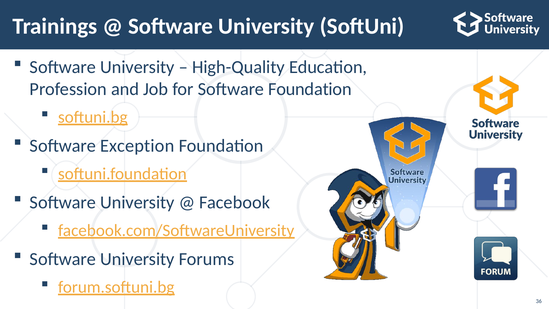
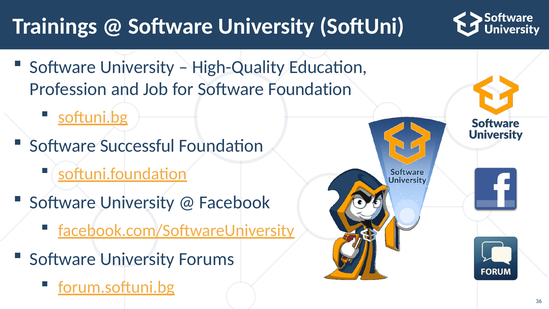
Exception: Exception -> Successful (137, 146)
